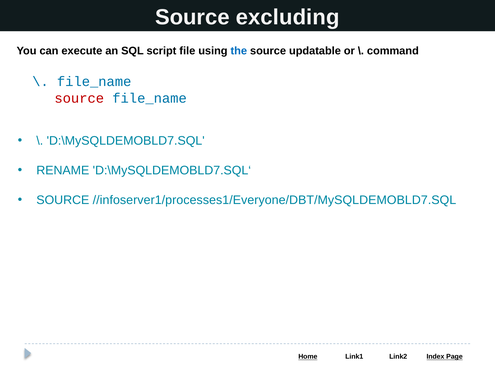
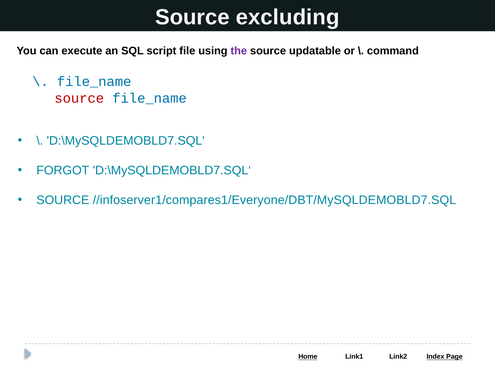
the colour: blue -> purple (239, 51)
RENAME: RENAME -> FORGOT (63, 171)
//infoserver1/processes1/Everyone/DBT/MySQLDEMOBLD7.SQL: //infoserver1/processes1/Everyone/DBT/MySQLDEMOBLD7.SQL -> //infoserver1/compares1/Everyone/DBT/MySQLDEMOBLD7.SQL (274, 200)
